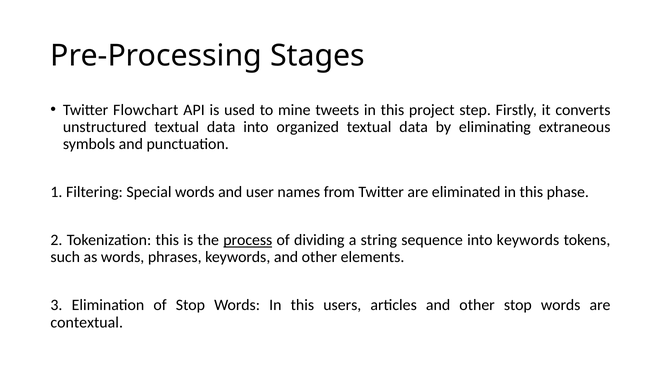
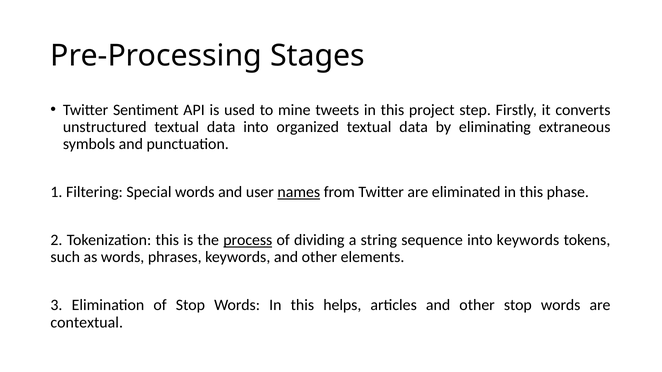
Flowchart: Flowchart -> Sentiment (146, 110)
names underline: none -> present (299, 192)
users: users -> helps (342, 306)
